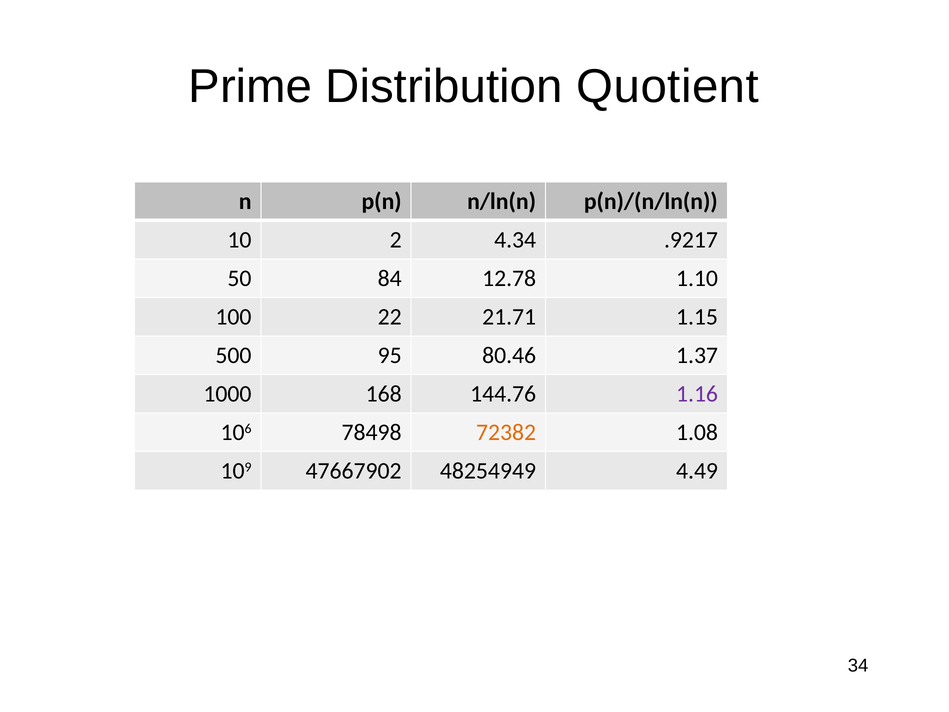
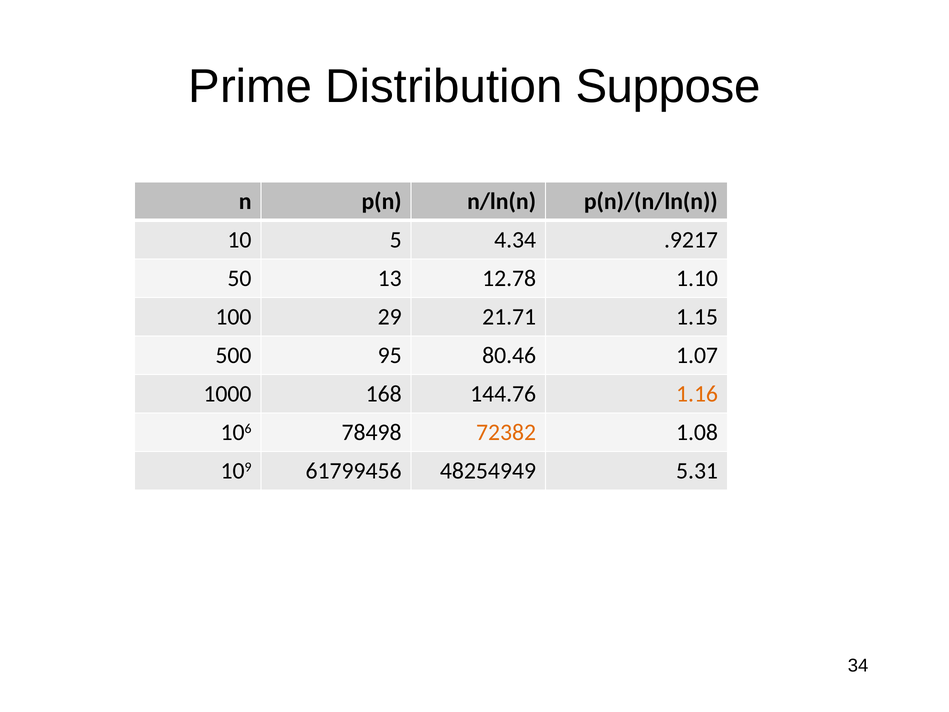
Quotient: Quotient -> Suppose (668, 86)
2: 2 -> 5 (396, 240)
84: 84 -> 13 (390, 278)
22: 22 -> 29 (390, 317)
1.37: 1.37 -> 1.07 (697, 355)
1.16 colour: purple -> orange (697, 394)
47667902: 47667902 -> 61799456 (354, 471)
4.49: 4.49 -> 5.31 (697, 471)
